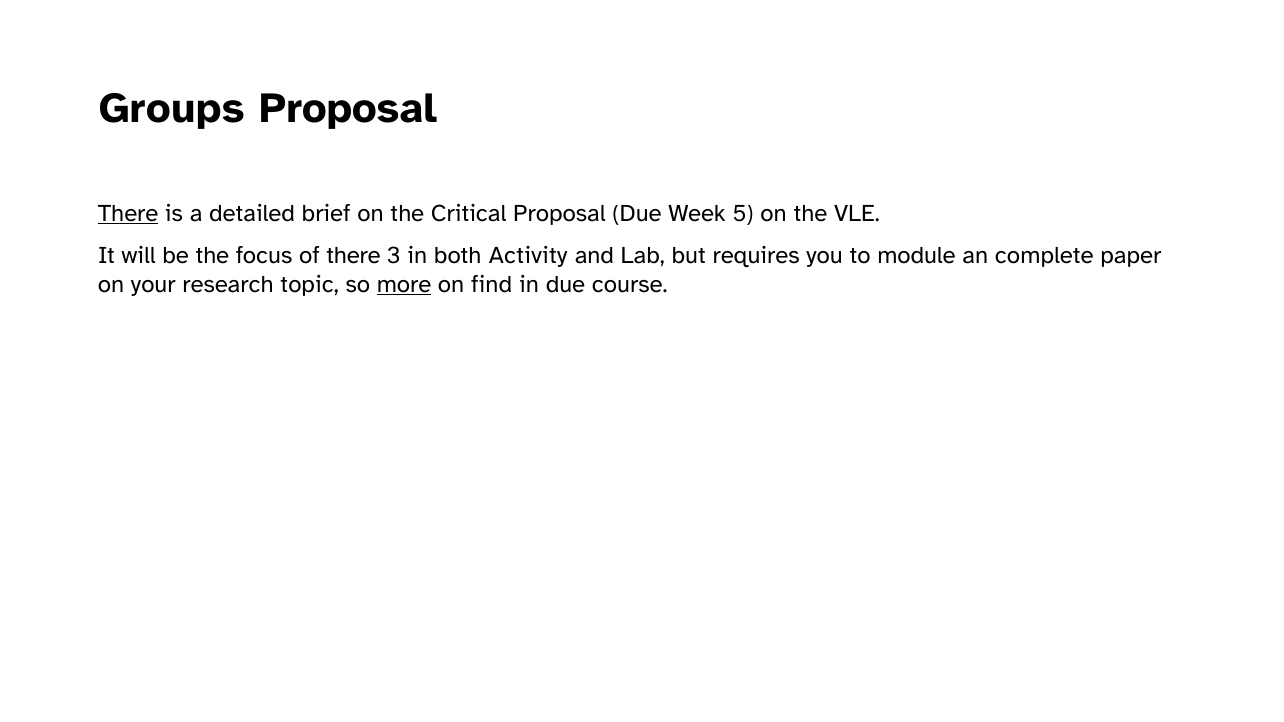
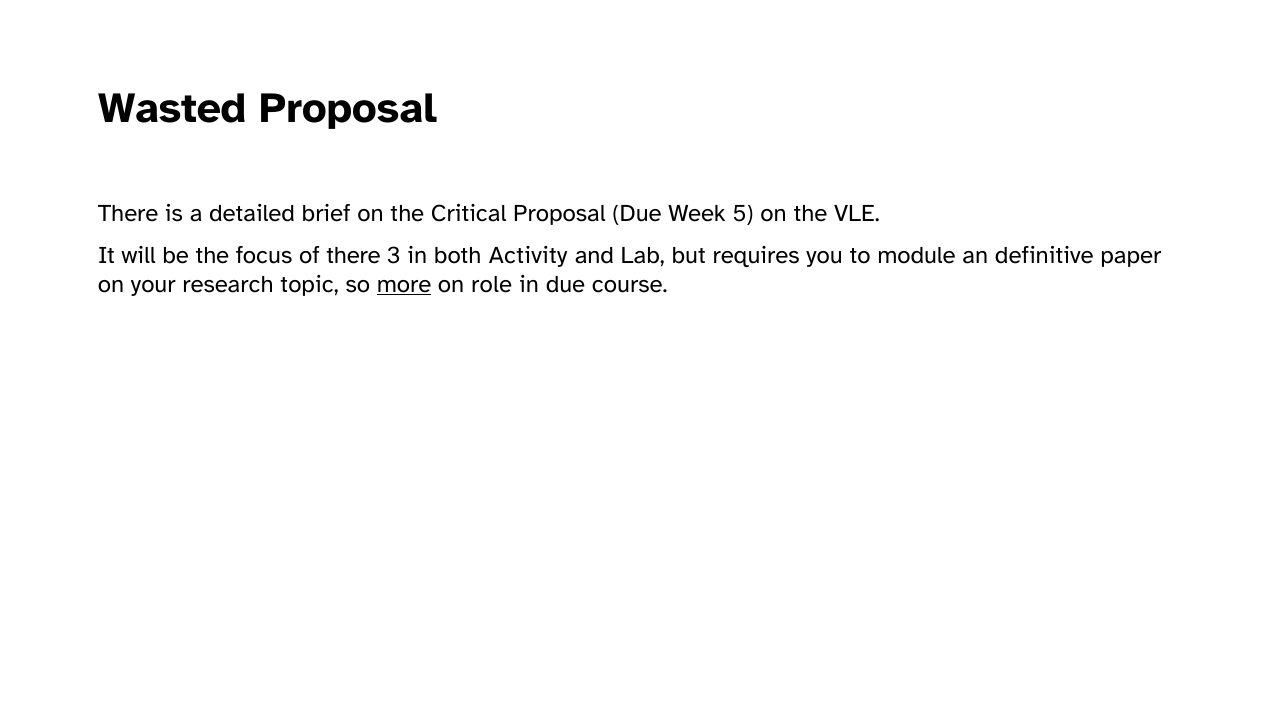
Groups: Groups -> Wasted (172, 108)
There underline: present -> none (128, 213)
complete: complete -> definitive (1044, 255)
find: find -> role (492, 284)
